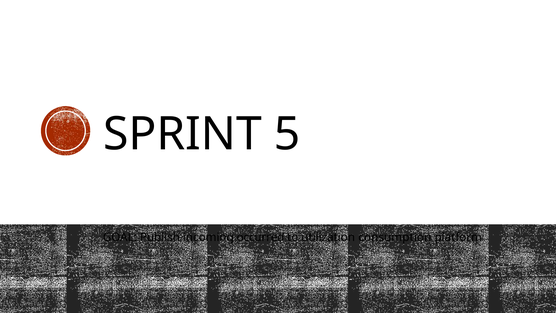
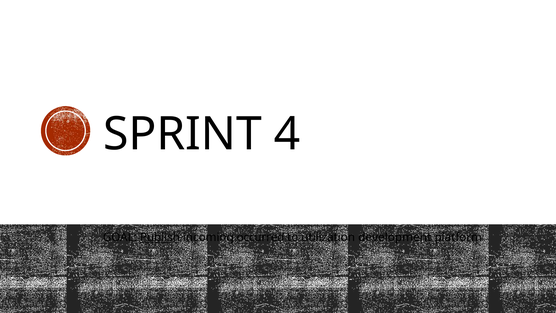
5: 5 -> 4 (287, 134)
Publish underline: none -> present (160, 237)
consumption: consumption -> development (395, 237)
